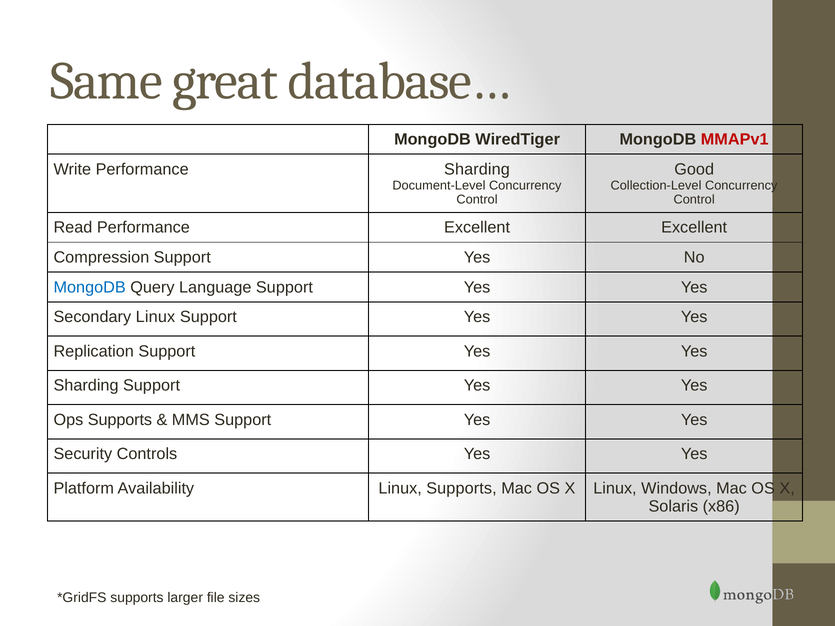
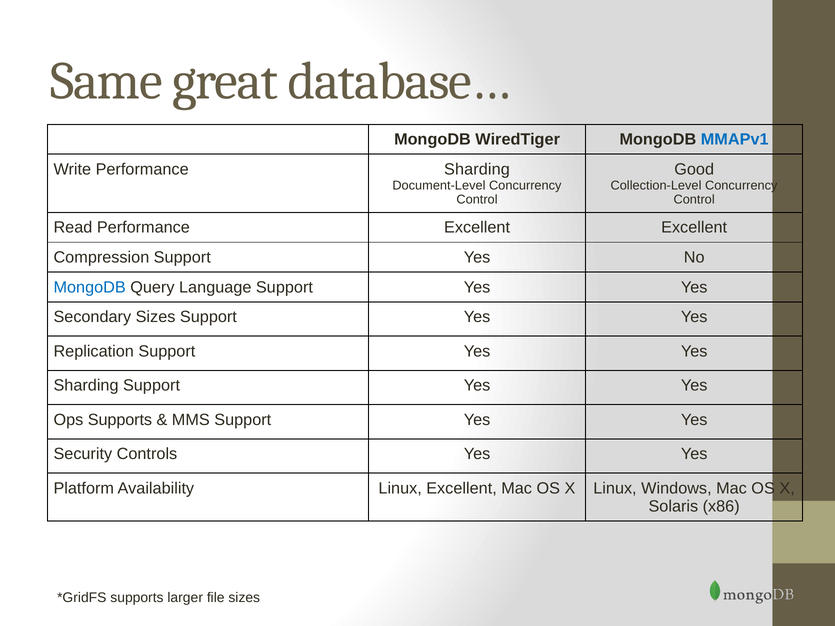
MMAPv1 colour: red -> blue (735, 140)
Secondary Linux: Linux -> Sizes (156, 317)
Linux Supports: Supports -> Excellent (462, 488)
